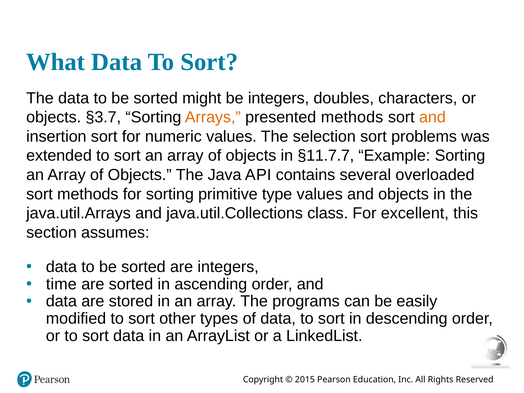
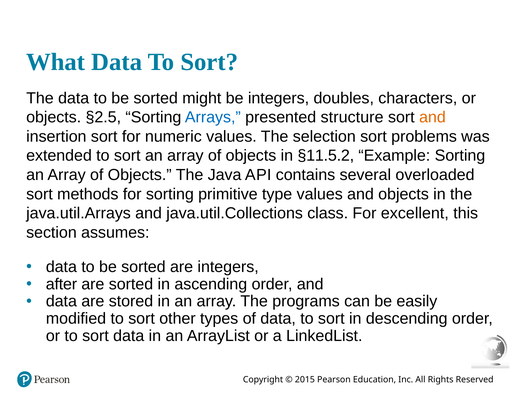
§3.7: §3.7 -> §2.5 (103, 117)
Arrays colour: orange -> blue (213, 117)
presented methods: methods -> structure (352, 117)
§11.7.7: §11.7.7 -> §11.5.2 (326, 156)
time: time -> after (61, 284)
